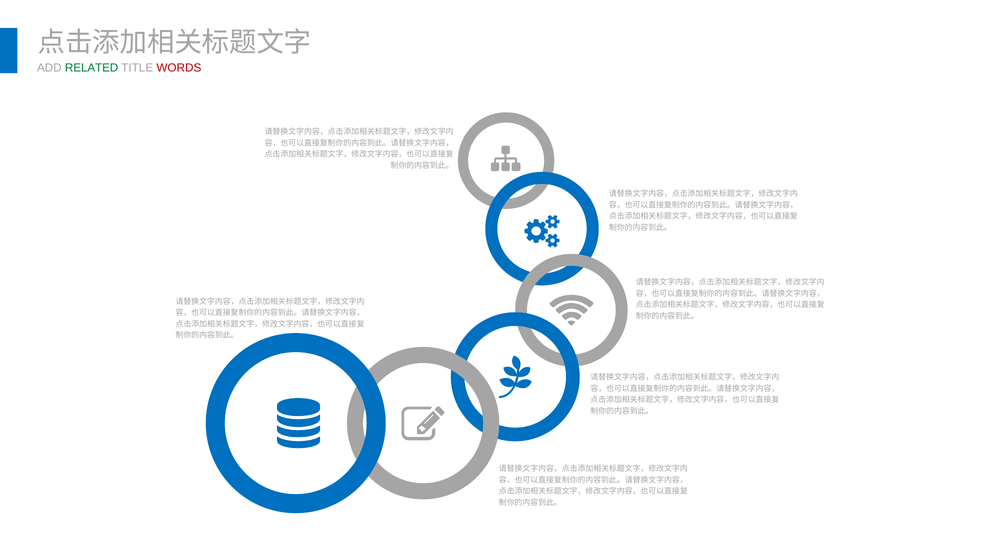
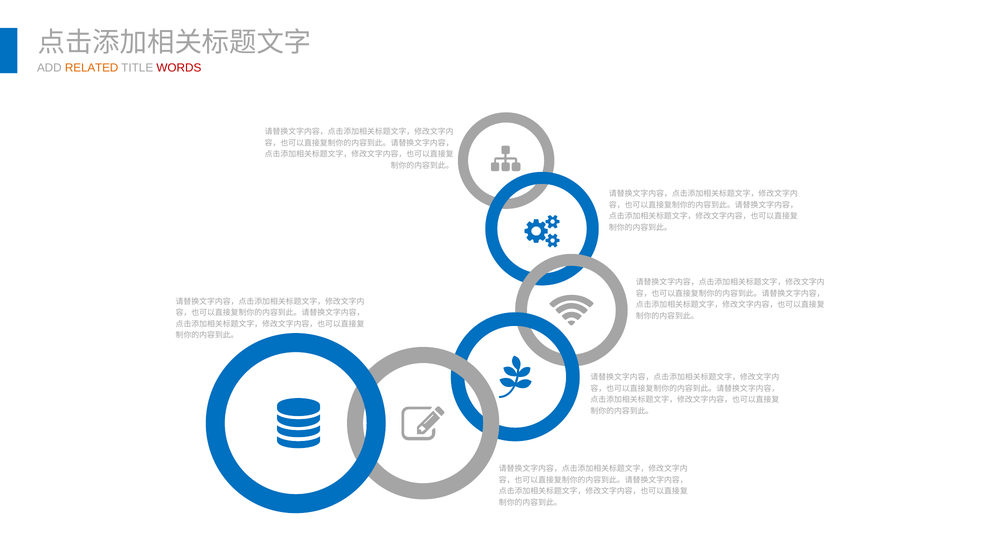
RELATED colour: green -> orange (92, 68)
